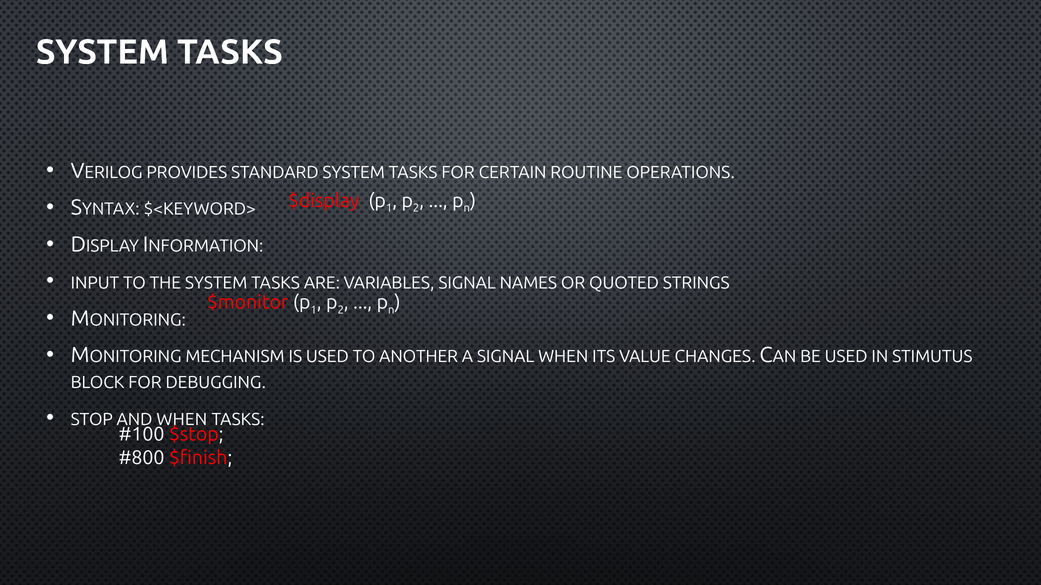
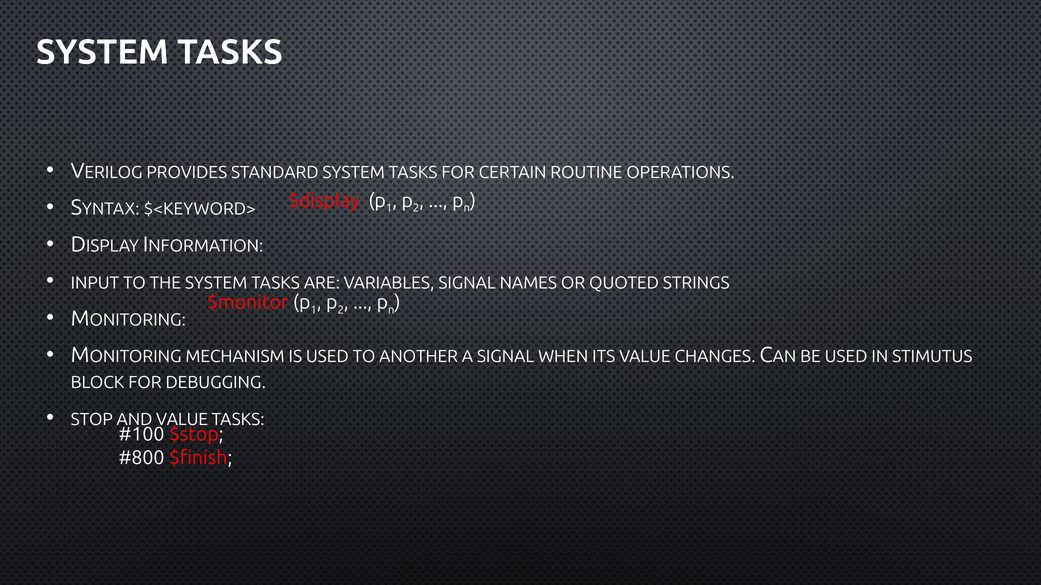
AND WHEN: WHEN -> VALUE (182, 420)
